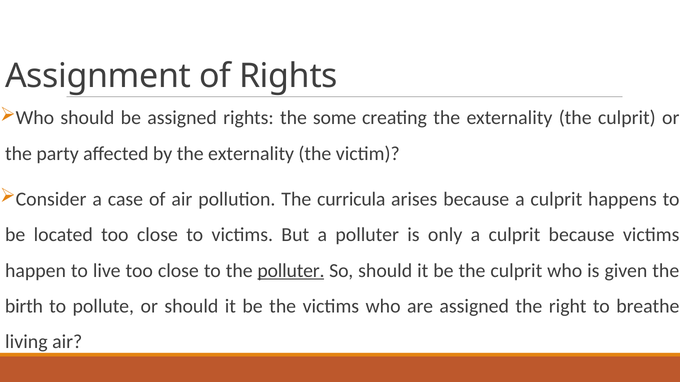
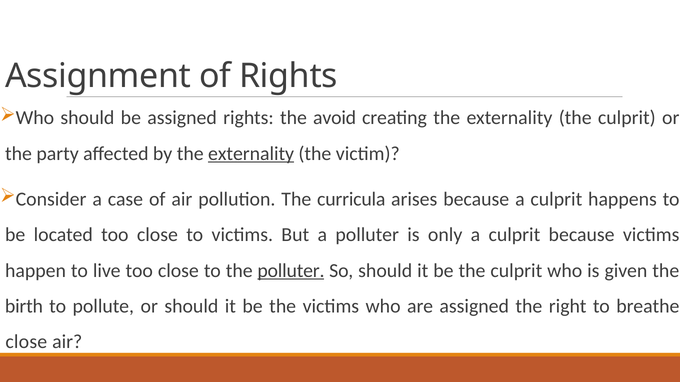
some: some -> avoid (335, 118)
externality underline: none -> present (251, 154)
living: living -> close (26, 342)
